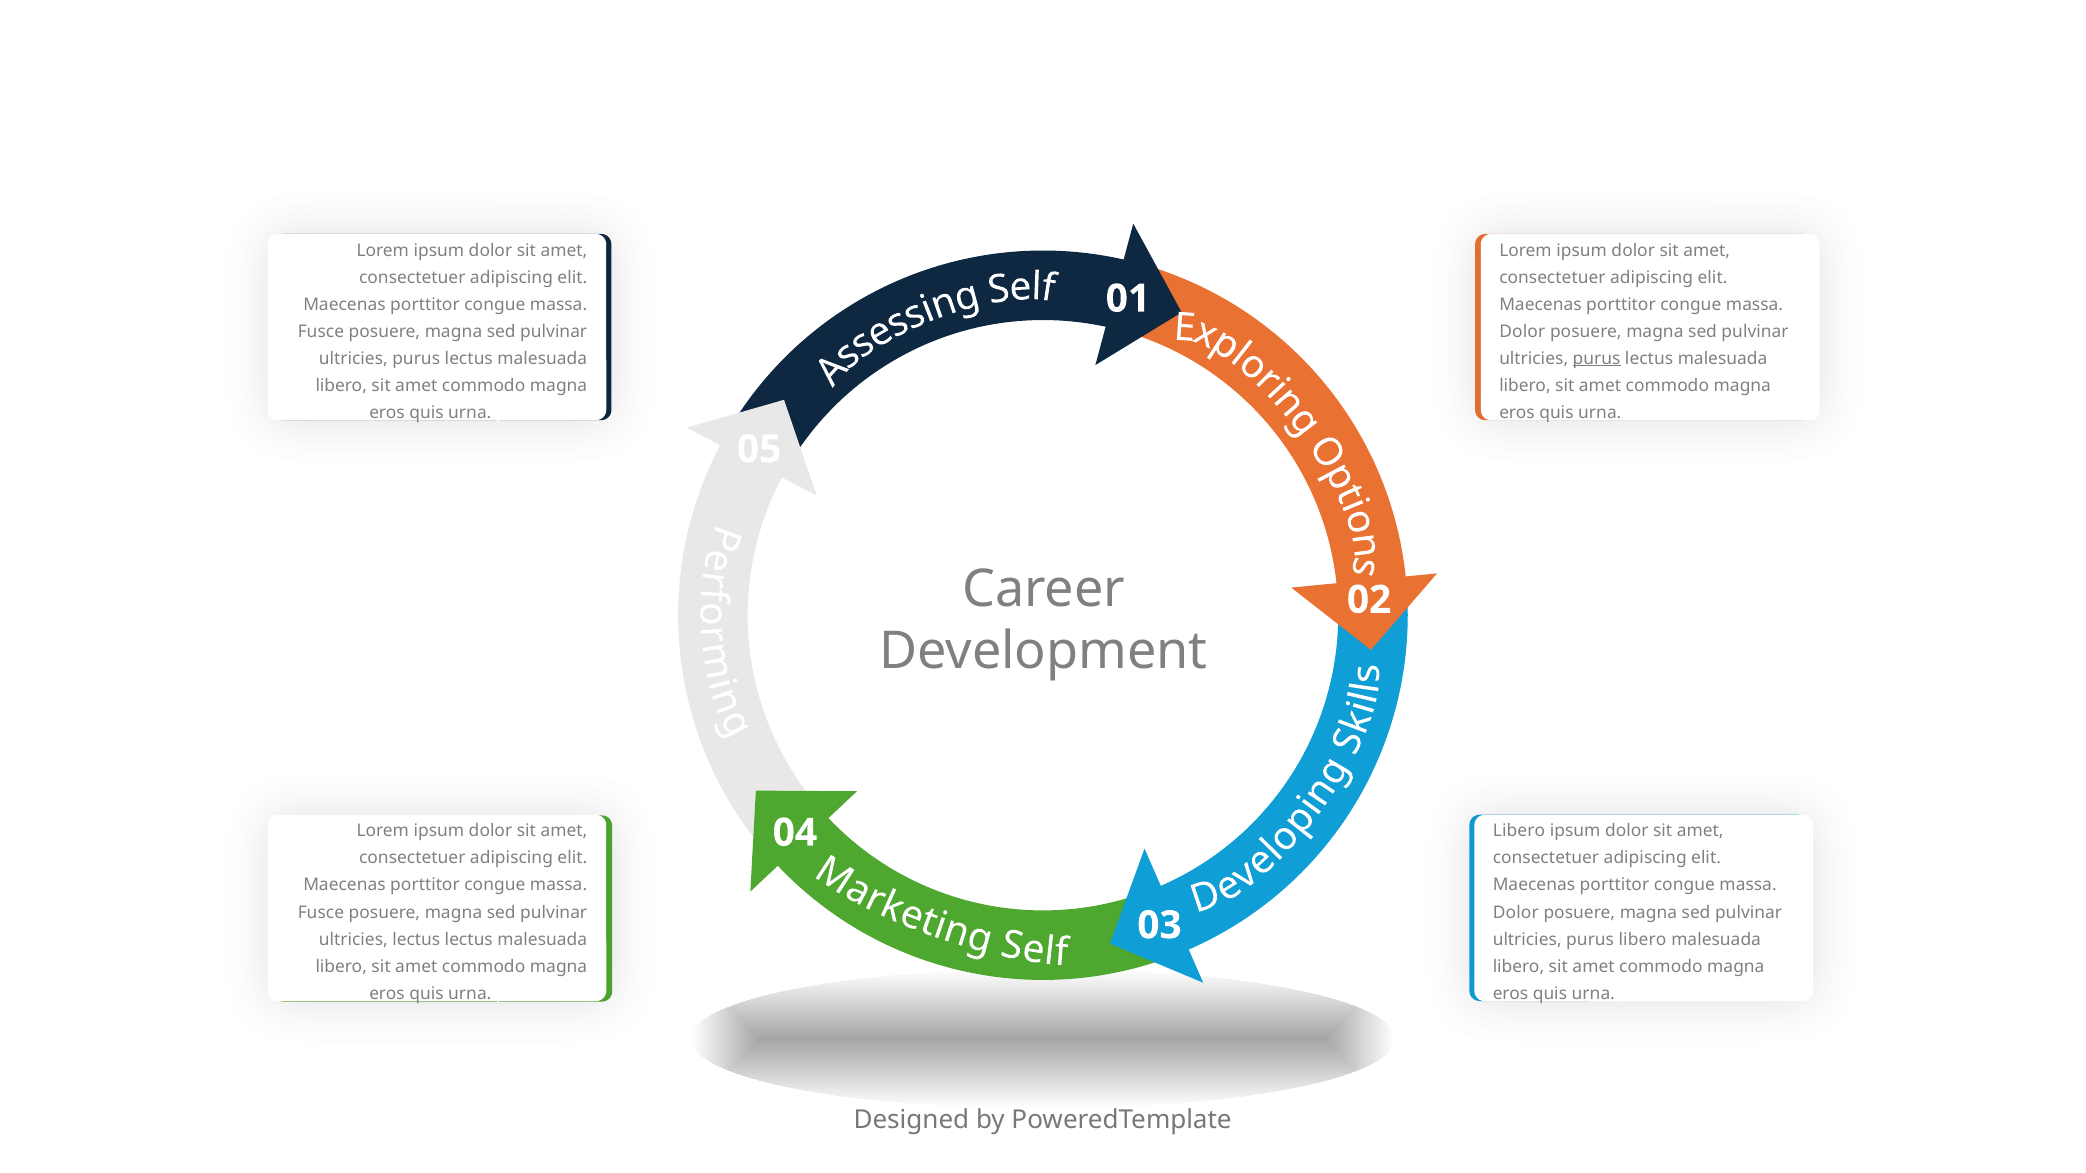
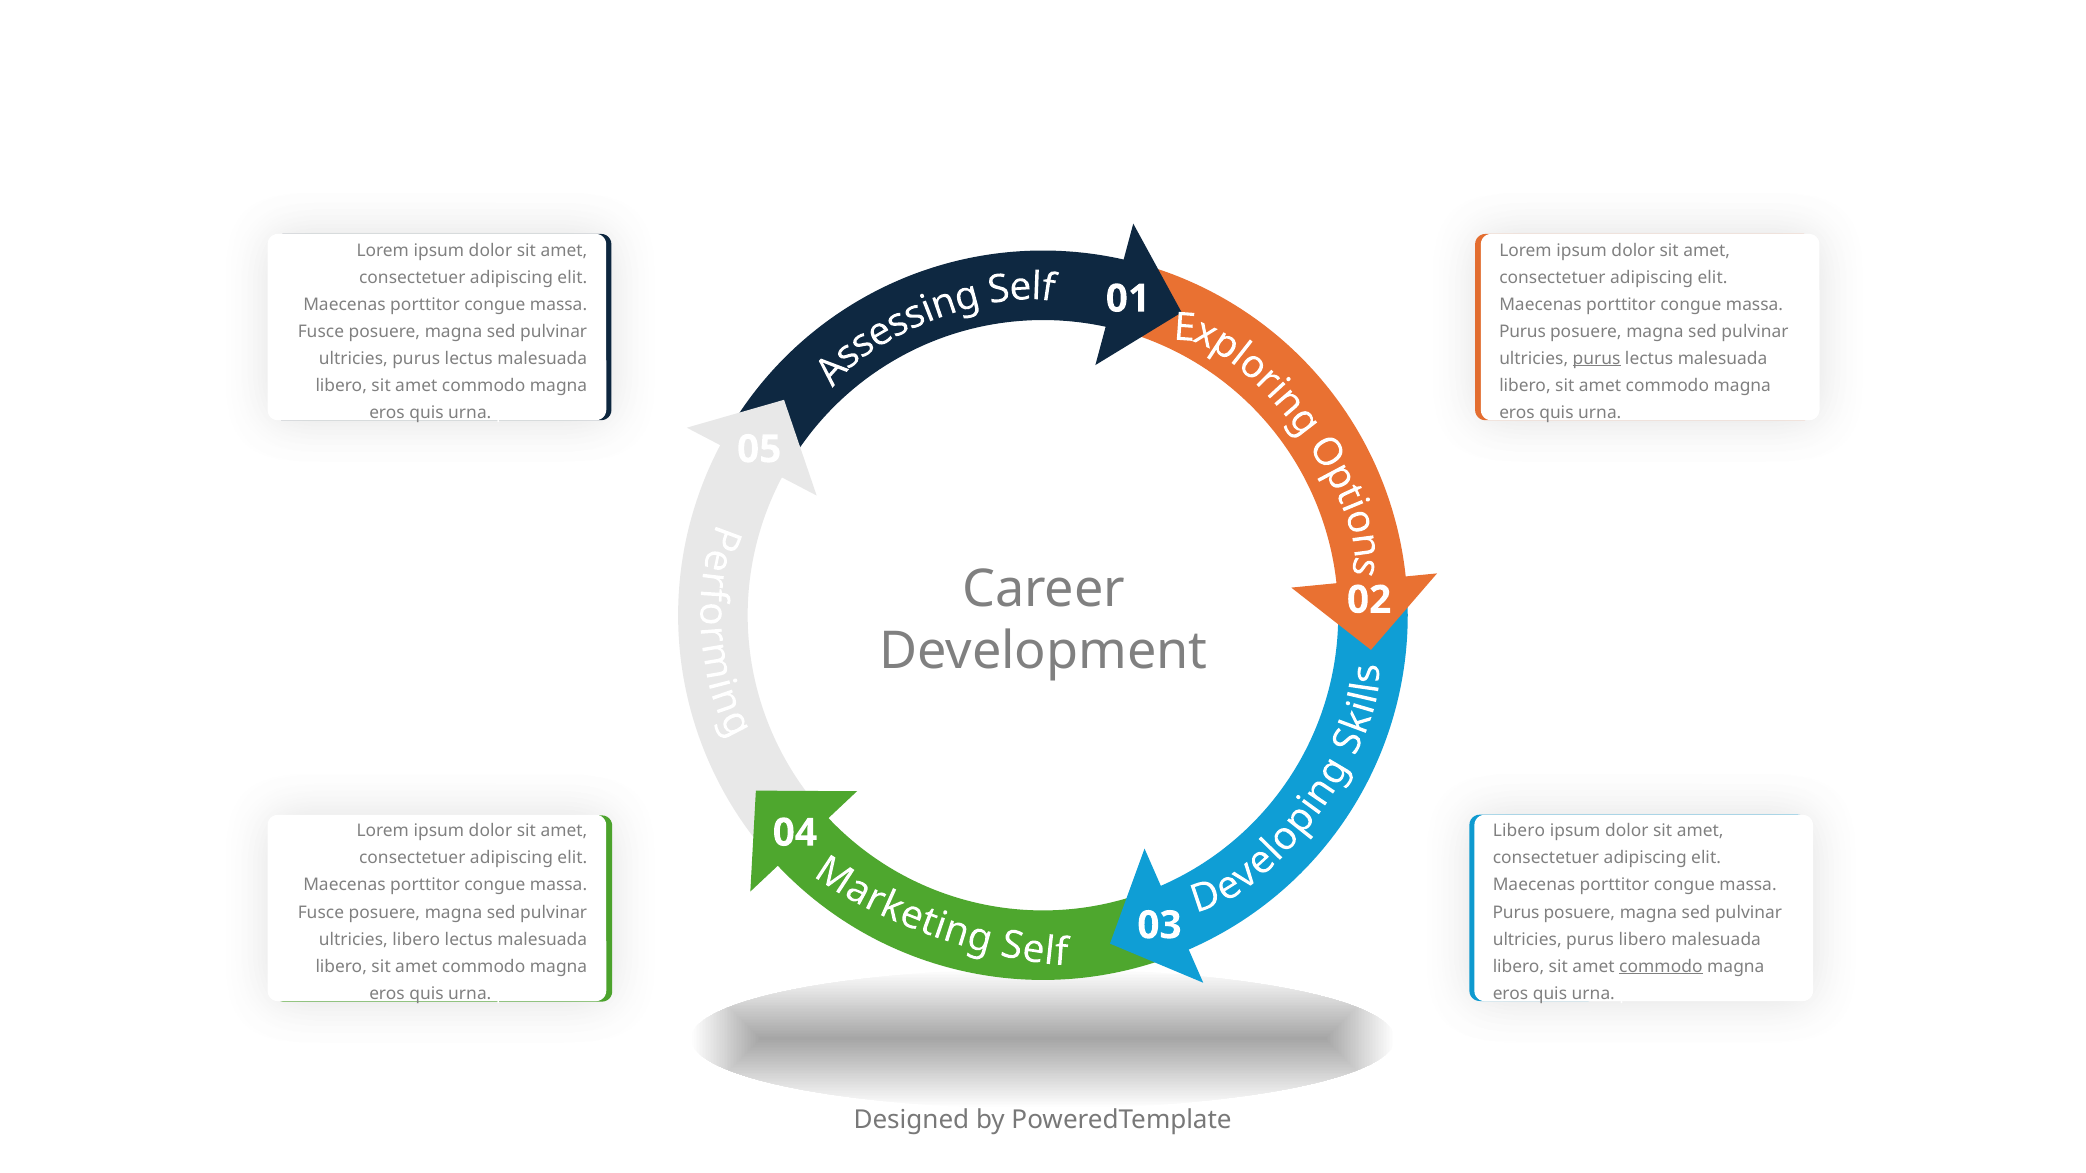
Dolor: Dolor -> Purus (1522, 331)
Dolor: Dolor -> Purus (1516, 913)
ultricies lectus: lectus -> libero (416, 940)
commodo underline: none -> present (1661, 967)
